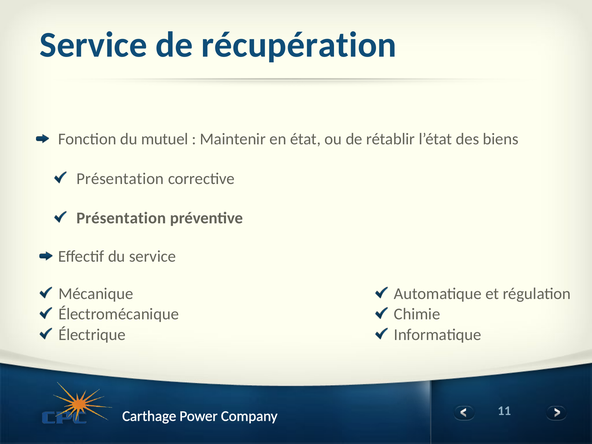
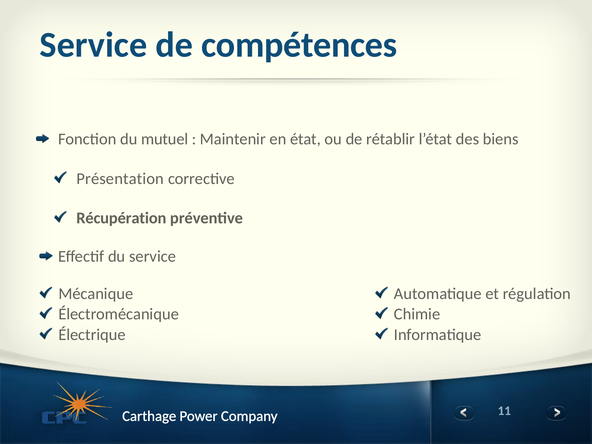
récupération: récupération -> compétences (299, 45)
Présentation: Présentation -> Récupération (121, 218)
